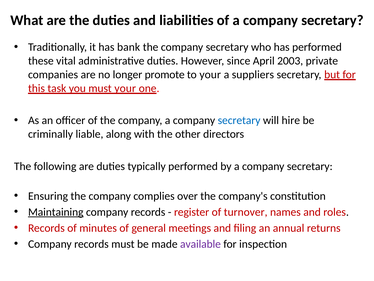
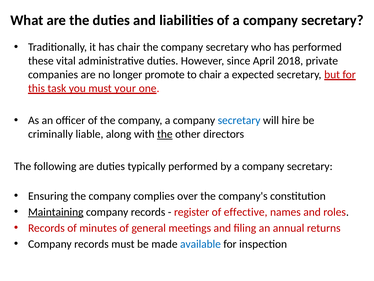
has bank: bank -> chair (129, 47)
2003: 2003 -> 2018 (290, 61)
to your: your -> chair (210, 75)
suppliers: suppliers -> expected (253, 75)
the underline: none -> present (165, 134)
turnover: turnover -> effective (246, 212)
available colour: purple -> blue (200, 244)
